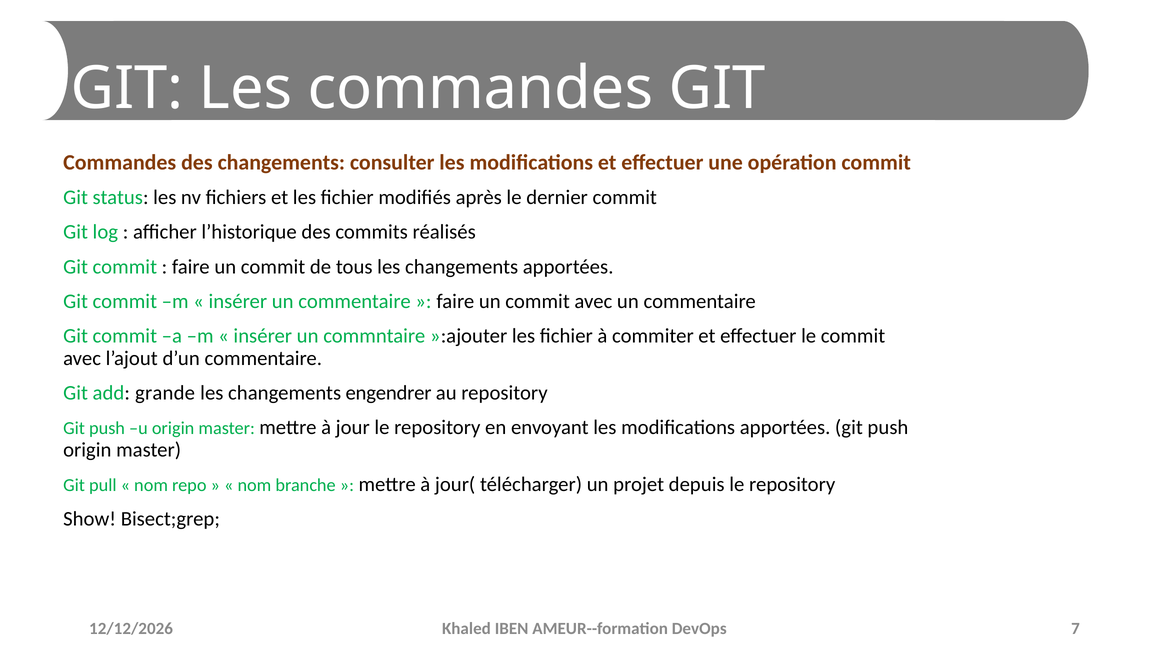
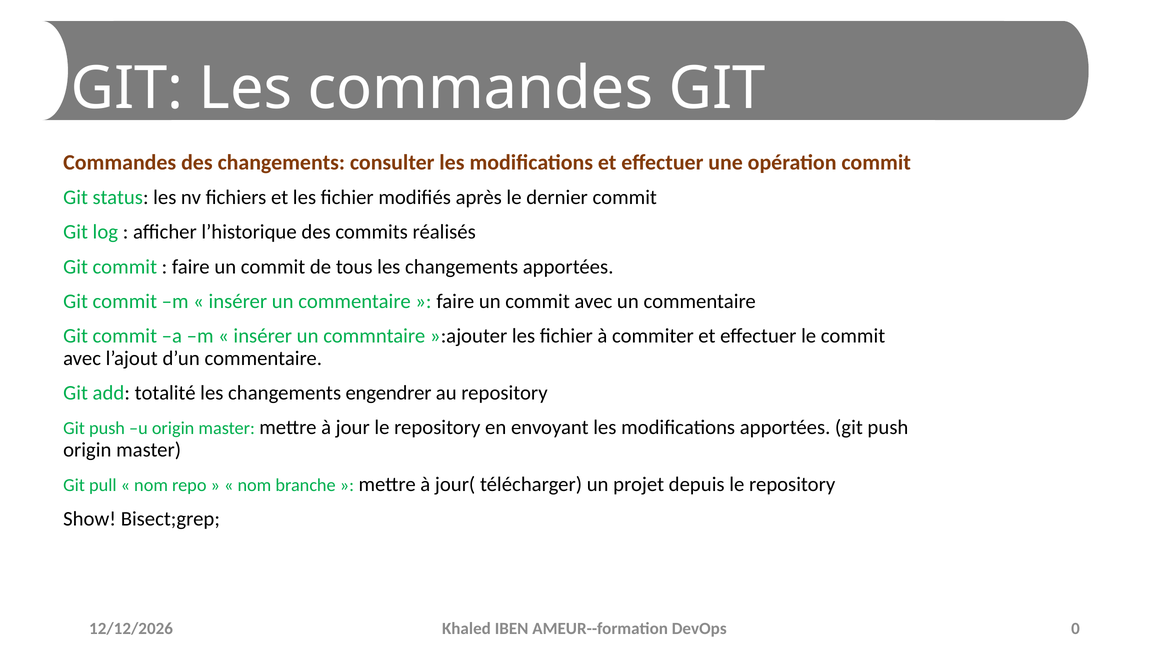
grande: grande -> totalité (165, 393)
7: 7 -> 0 (1076, 628)
